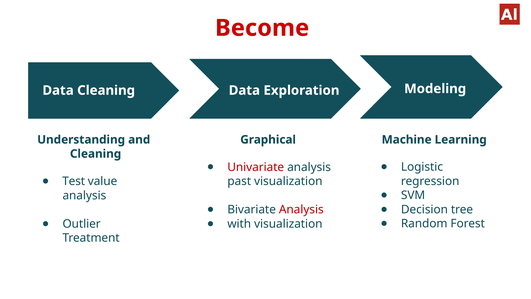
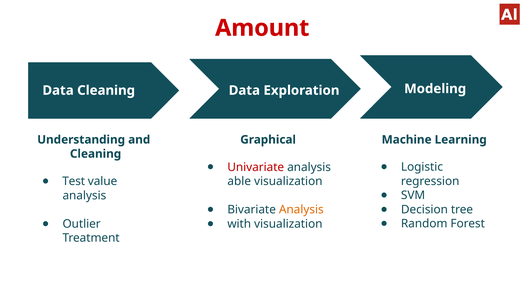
Become: Become -> Amount (262, 28)
past: past -> able (239, 181)
Analysis colour: red -> orange (301, 209)
